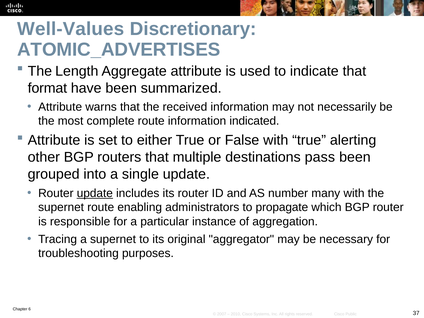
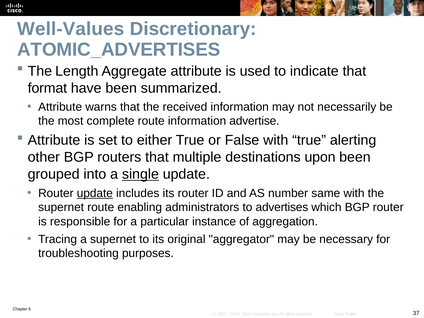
indicated: indicated -> advertise (254, 121)
pass: pass -> upon (320, 157)
single underline: none -> present (140, 174)
many: many -> same (326, 193)
propagate: propagate -> advertises (282, 207)
